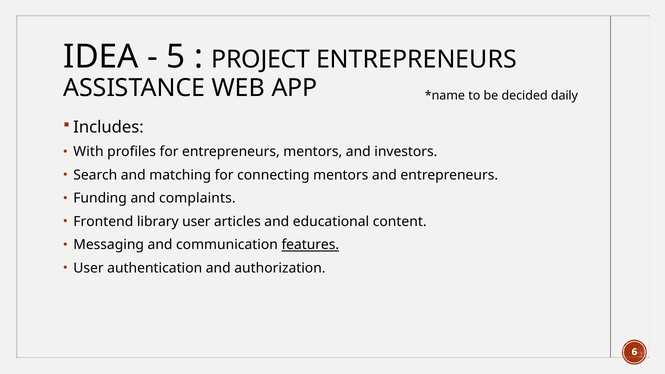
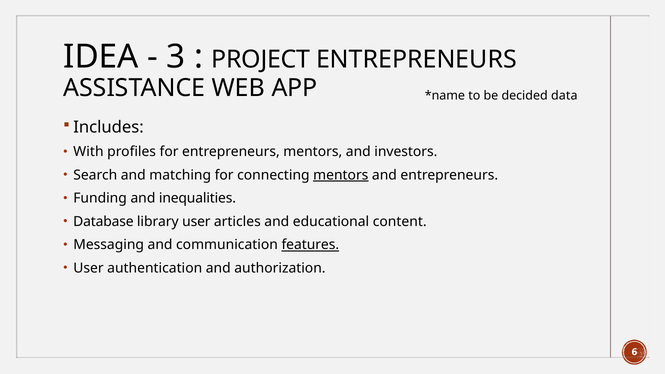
5: 5 -> 3 (176, 57)
daily: daily -> data (564, 96)
mentors underline: none -> present (341, 175)
complaints: complaints -> inequalities (197, 198)
Frontend: Frontend -> Database (103, 222)
